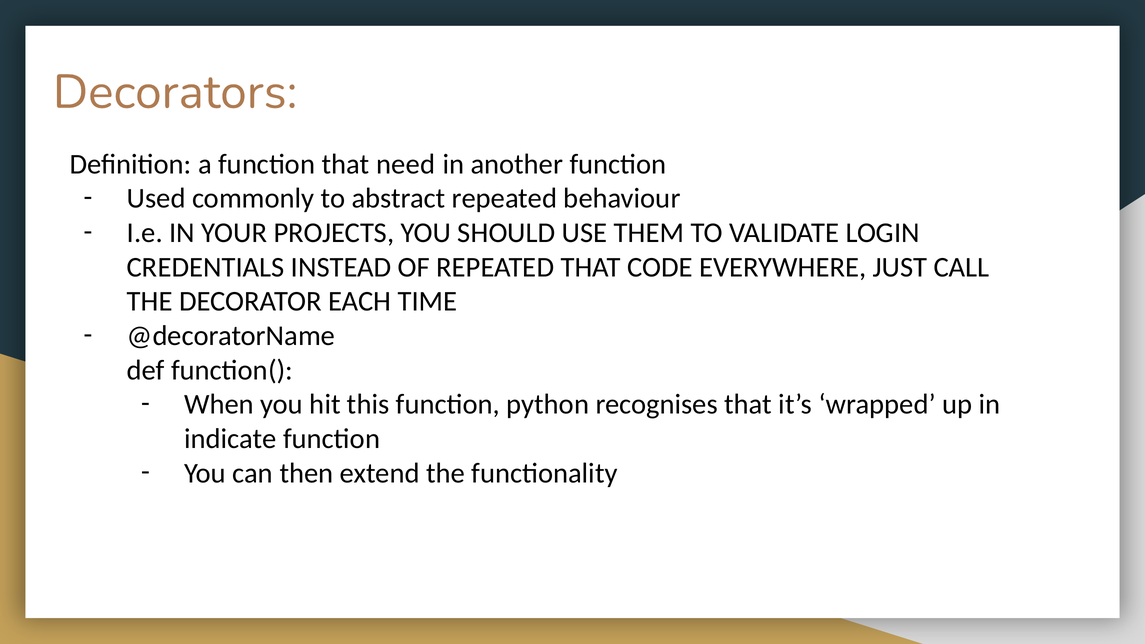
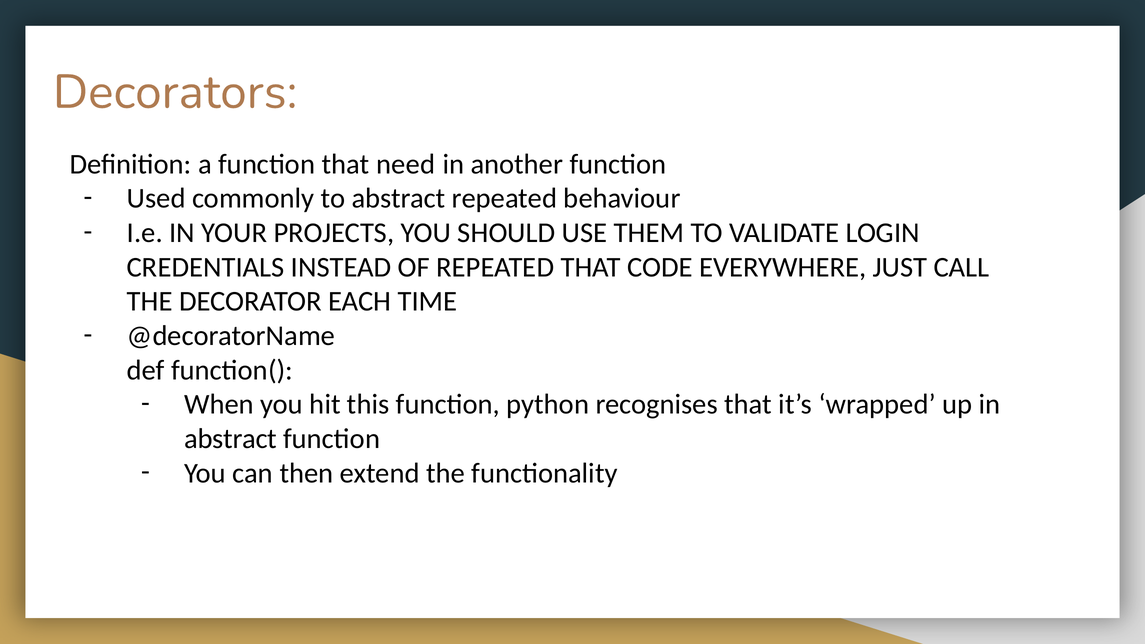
indicate: indicate -> abstract (231, 439)
